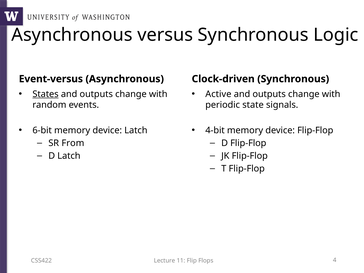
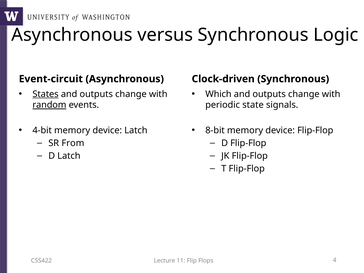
Event-versus: Event-versus -> Event-circuit (51, 79)
Active: Active -> Which (218, 94)
random underline: none -> present (49, 105)
6-bit: 6-bit -> 4-bit (42, 130)
4-bit: 4-bit -> 8-bit (215, 130)
